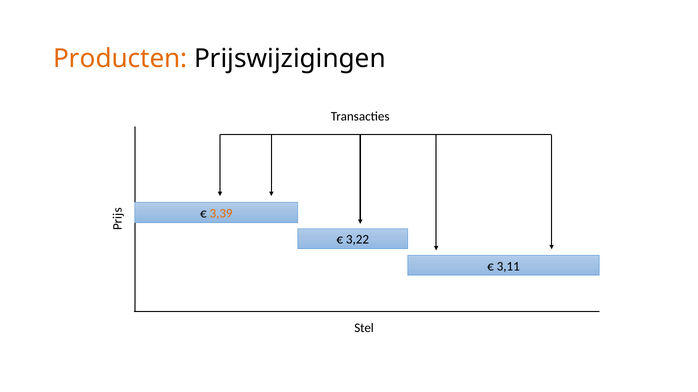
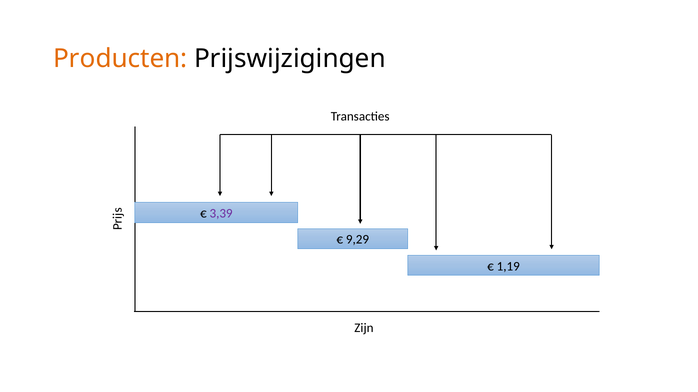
3,39 colour: orange -> purple (221, 214)
3,22: 3,22 -> 9,29 (357, 240)
3,11: 3,11 -> 1,19 (508, 267)
Stel: Stel -> Zijn (364, 328)
